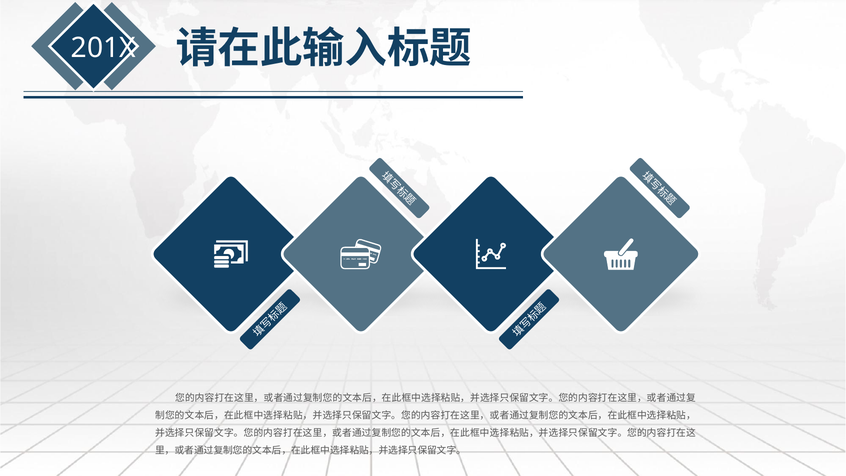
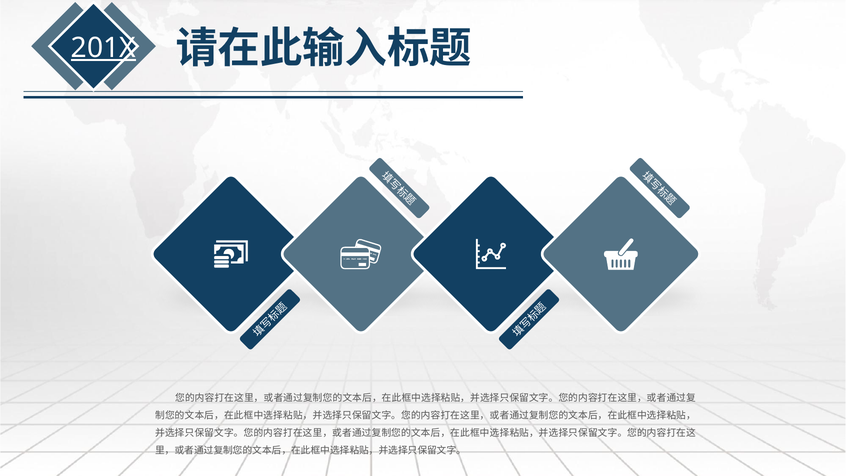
201X underline: none -> present (103, 48)
